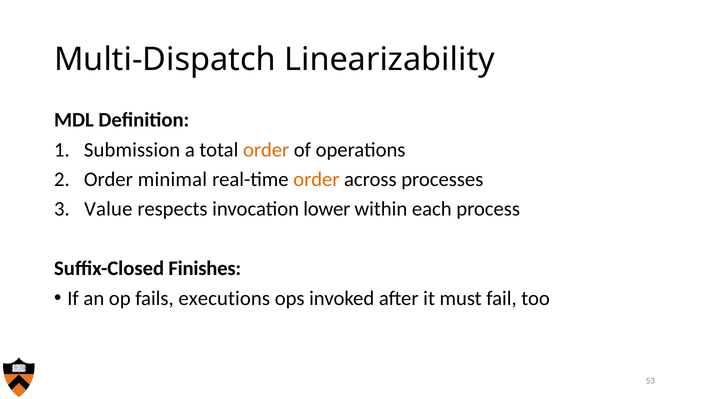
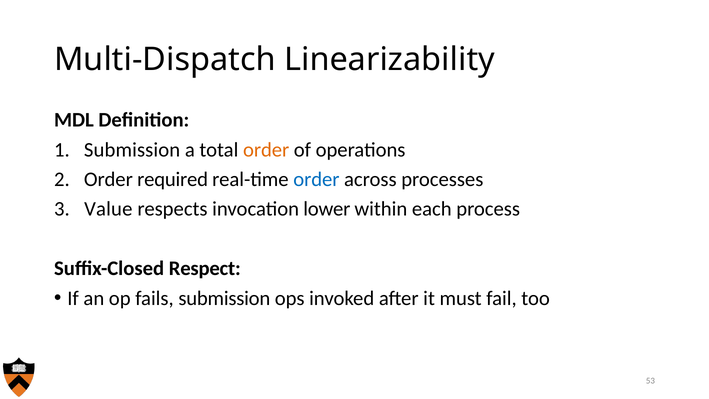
minimal: minimal -> required (173, 179)
order colour: orange -> blue (316, 179)
Finishes: Finishes -> Respect (205, 269)
fails executions: executions -> submission (224, 298)
